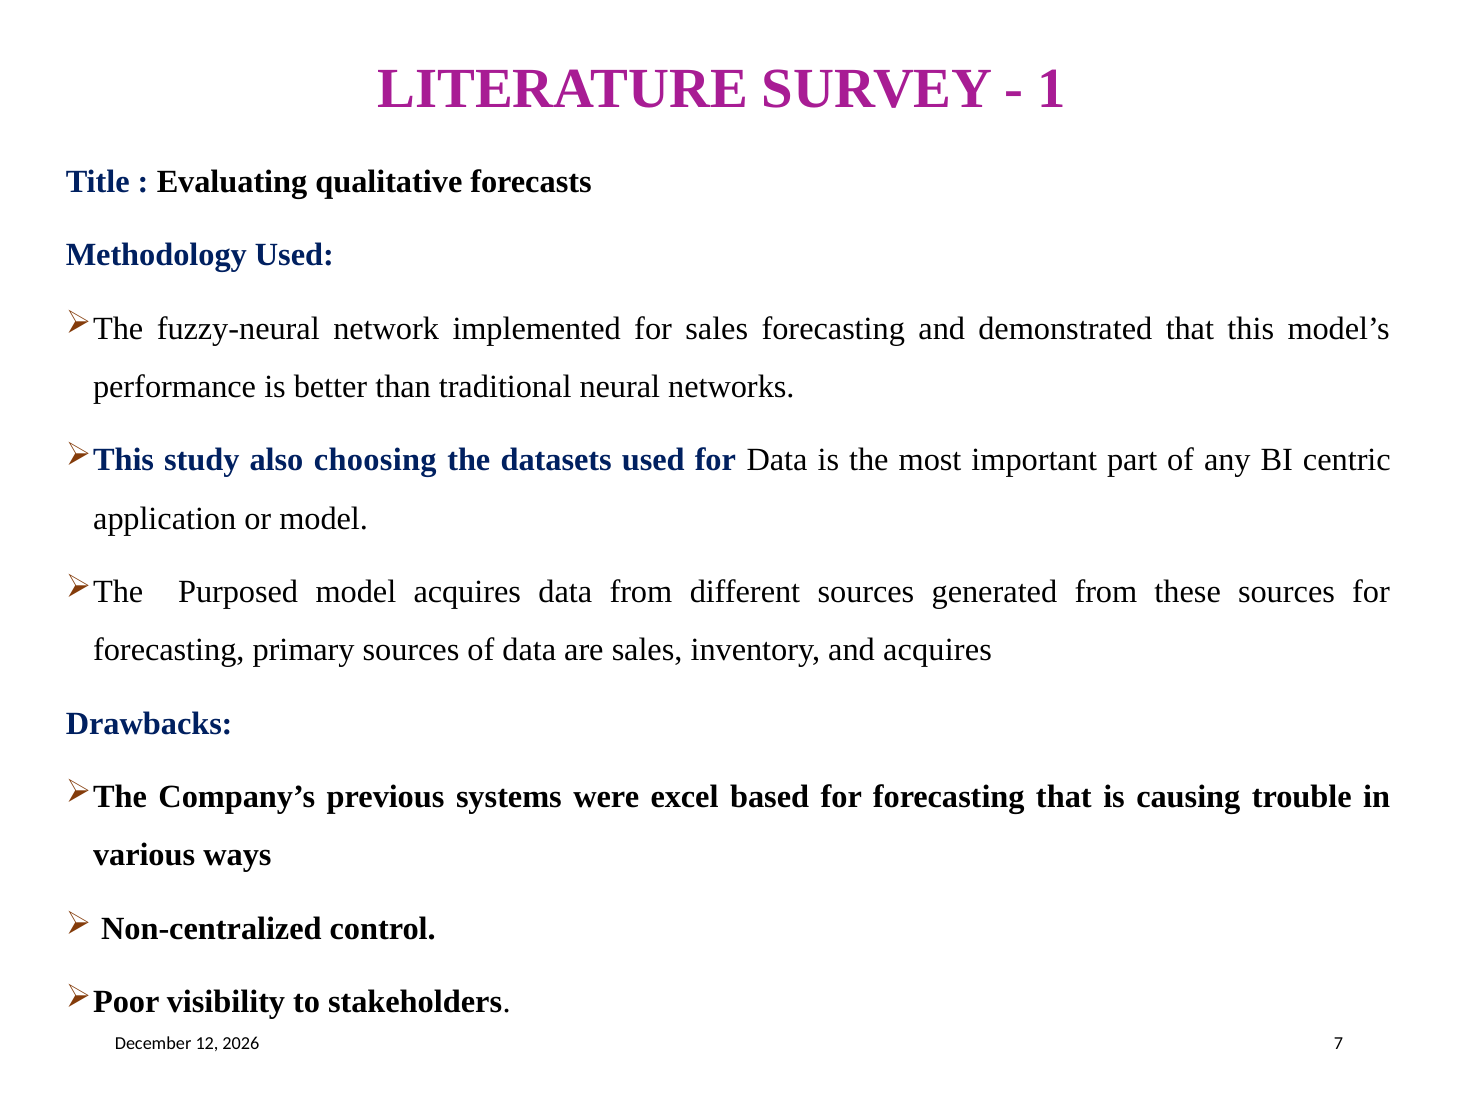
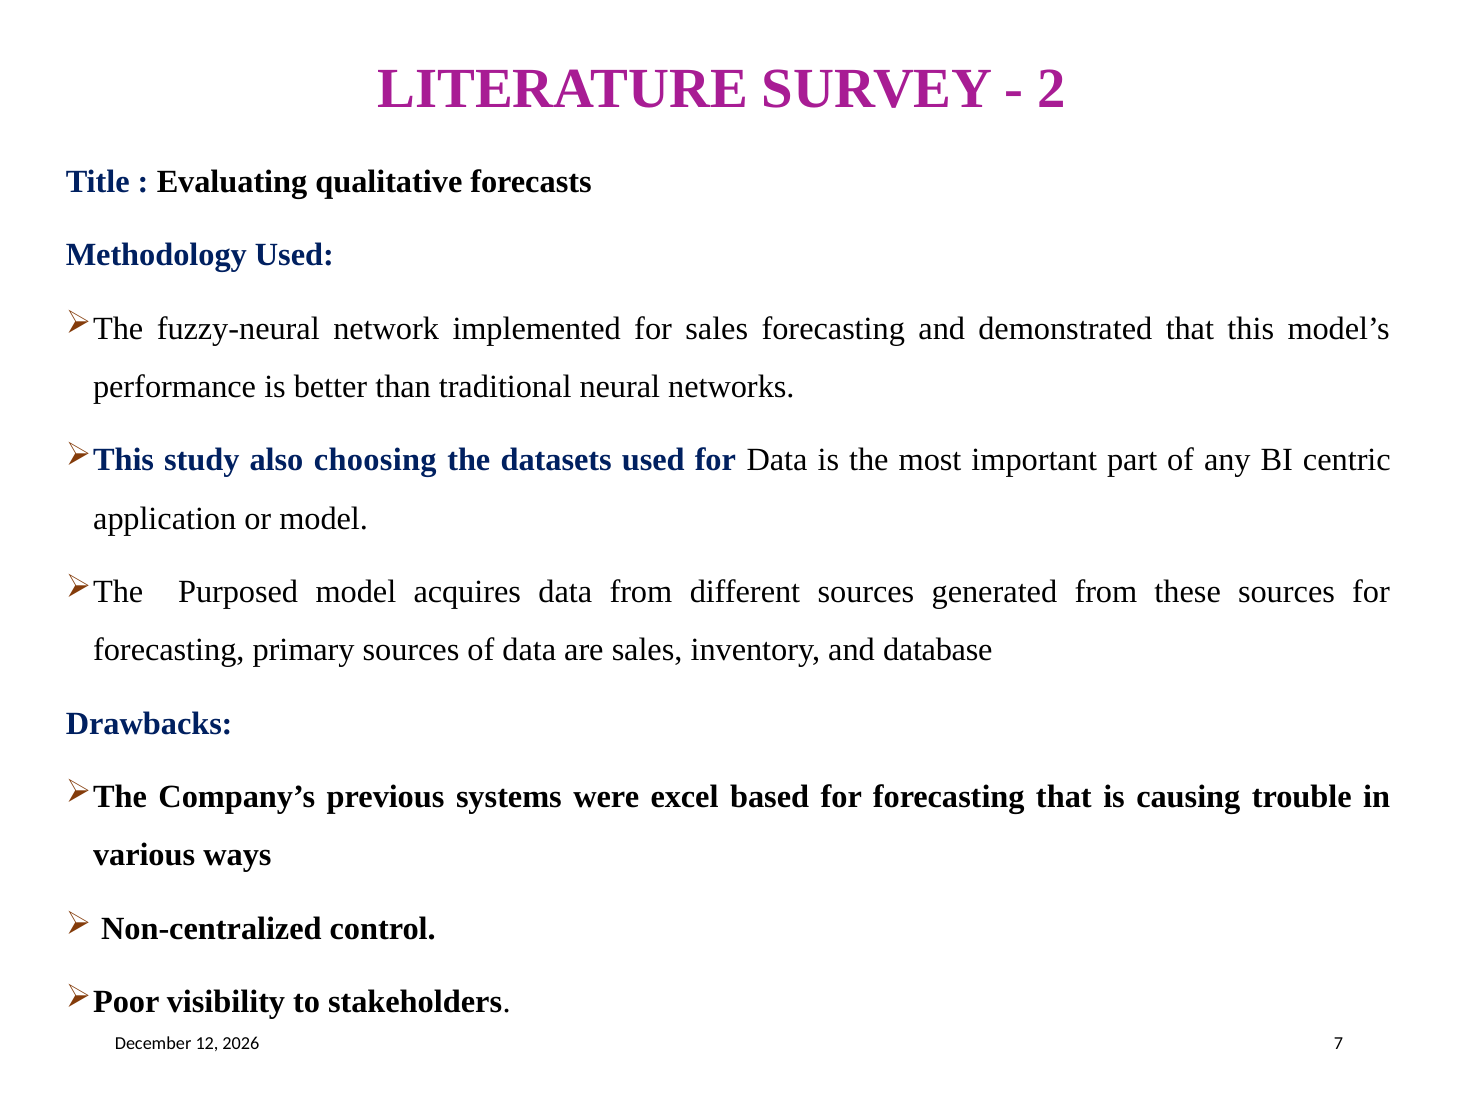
1: 1 -> 2 (1052, 89)
and acquires: acquires -> database (938, 650)
